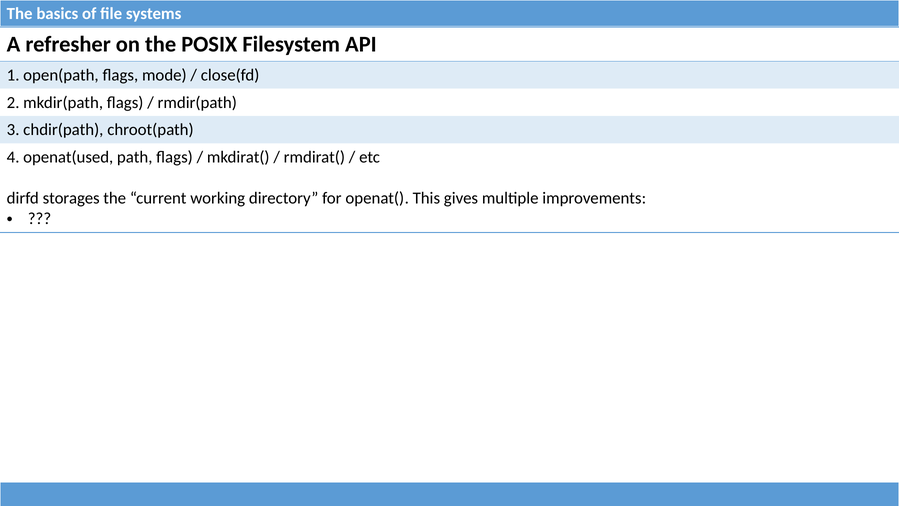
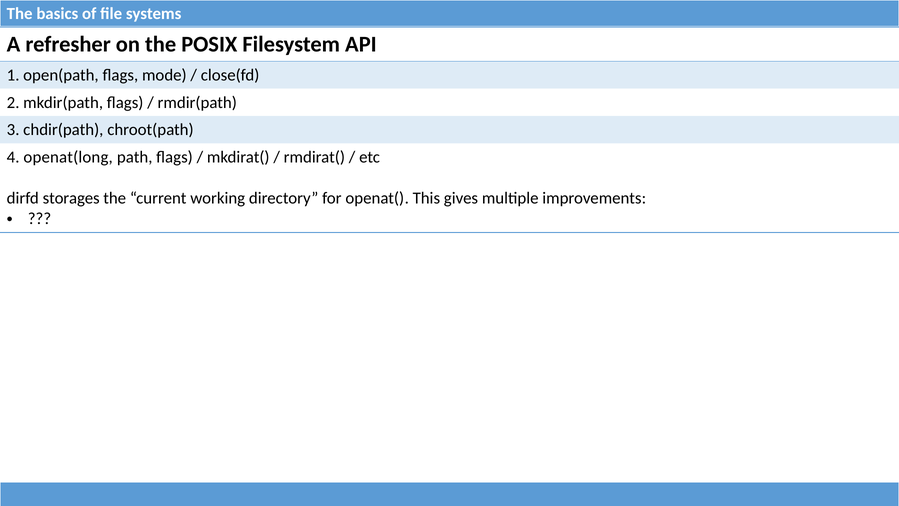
openat(used: openat(used -> openat(long (68, 157)
